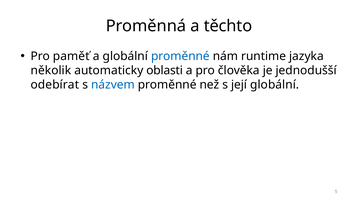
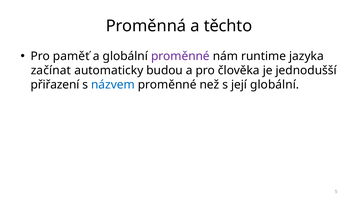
proměnné colour: blue -> purple (180, 56)
několik: několik -> začínat (51, 71)
oblasti: oblasti -> budou (165, 71)
odebírat: odebírat -> přiřazení (55, 85)
